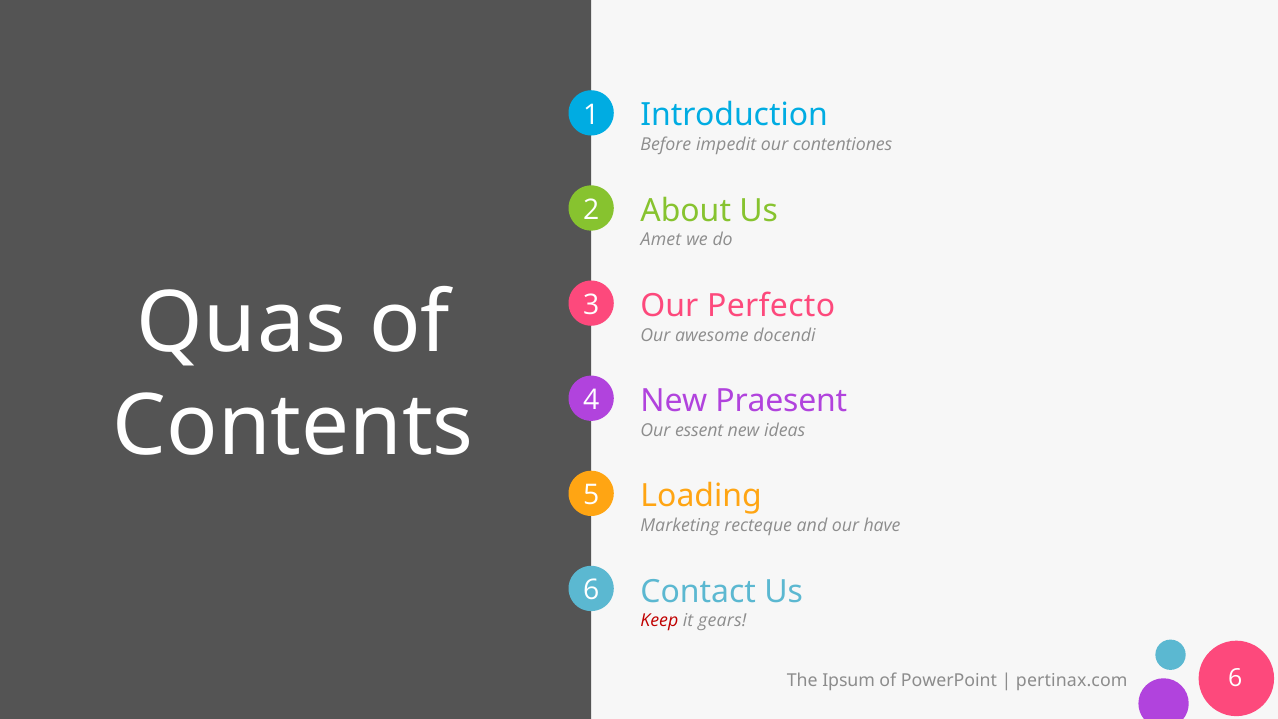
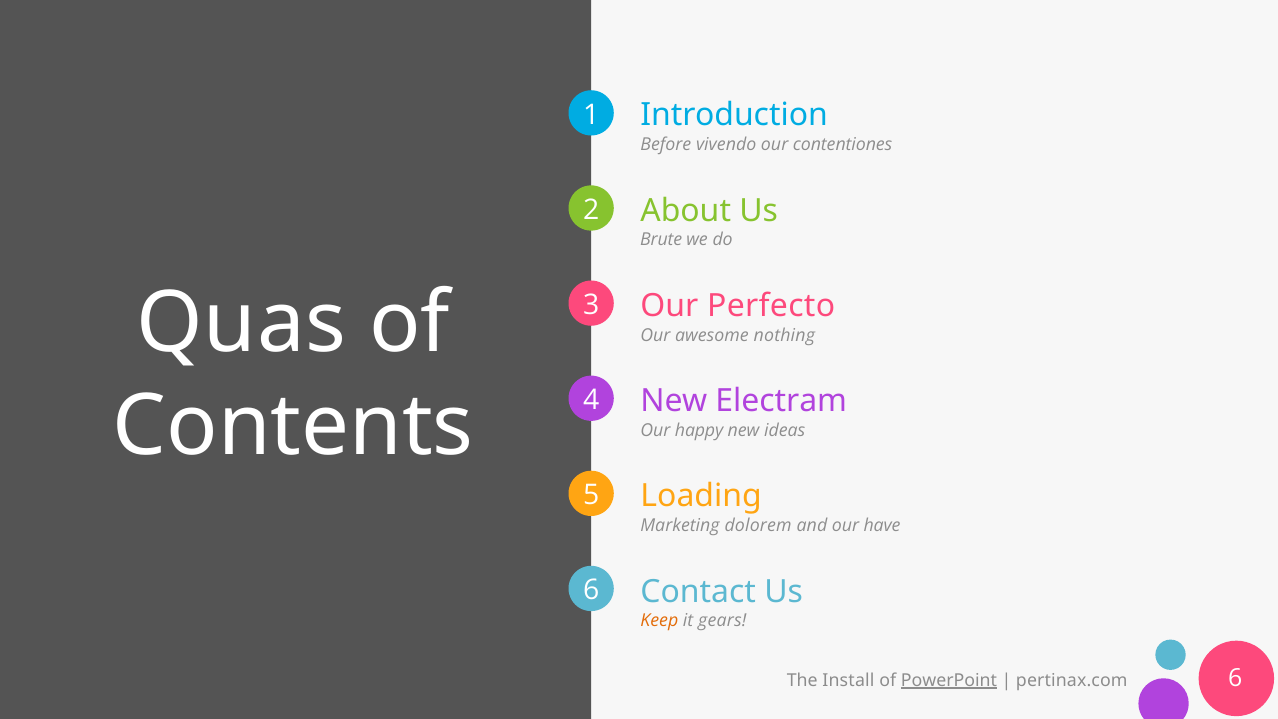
impedit: impedit -> vivendo (726, 145)
Amet: Amet -> Brute (661, 240)
docendi: docendi -> nothing (784, 335)
Praesent: Praesent -> Electram (781, 401)
essent: essent -> happy (699, 431)
recteque: recteque -> dolorem (758, 526)
Keep colour: red -> orange (659, 621)
Ipsum: Ipsum -> Install (848, 680)
PowerPoint underline: none -> present (949, 680)
